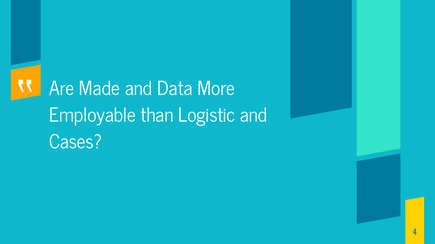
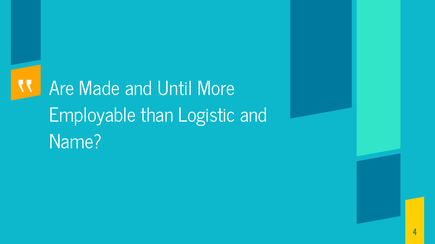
Data: Data -> Until (175, 89)
Cases: Cases -> Name (75, 143)
